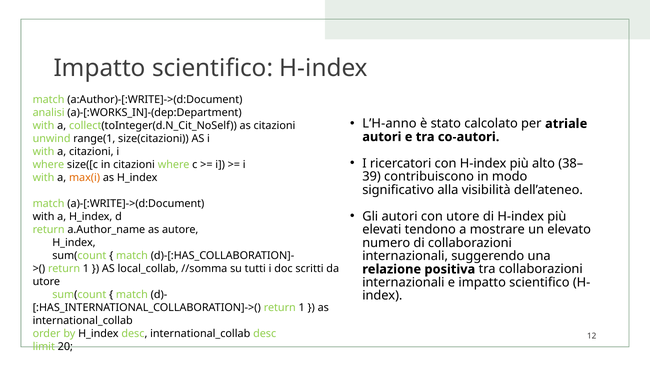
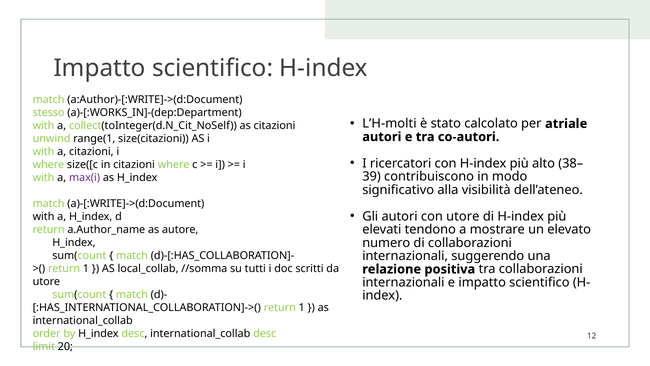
analisi: analisi -> stesso (49, 112)
L’H-anno: L’H-anno -> L’H-molti (389, 124)
max(i colour: orange -> purple (85, 177)
